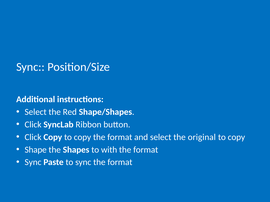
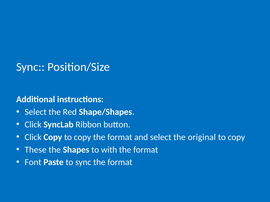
Shape: Shape -> These (36, 150)
Sync: Sync -> Font (33, 163)
